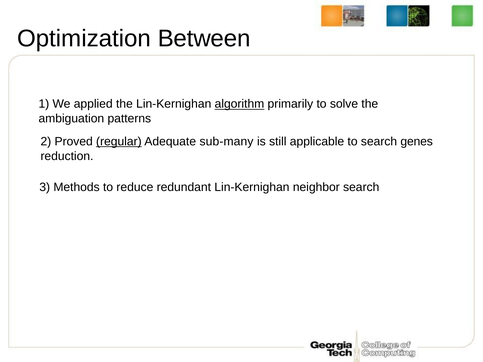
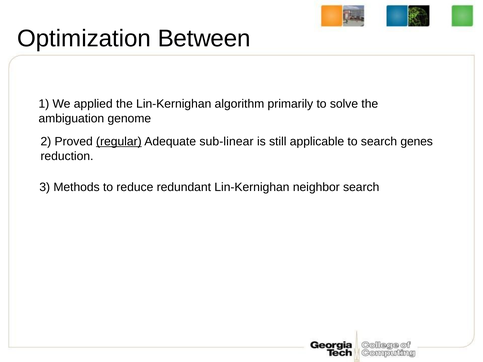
algorithm underline: present -> none (239, 104)
patterns: patterns -> genome (129, 119)
sub-many: sub-many -> sub-linear (226, 142)
